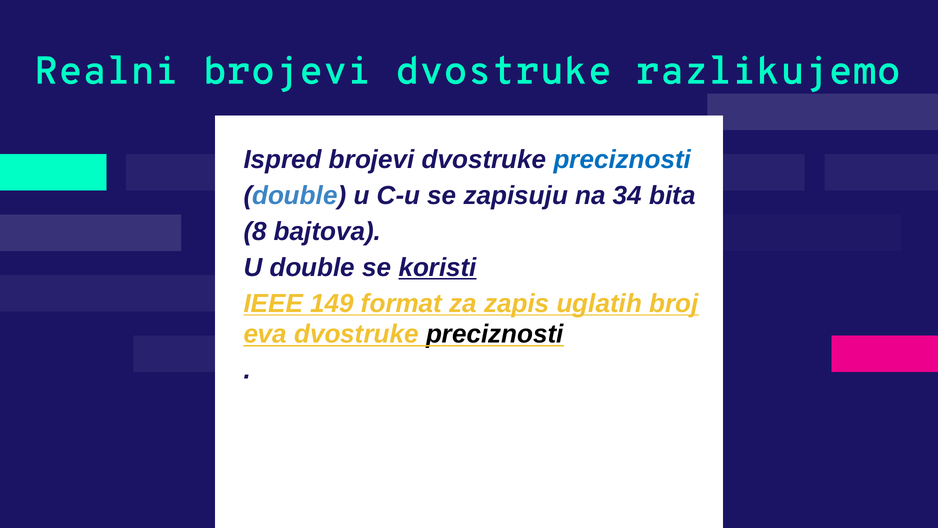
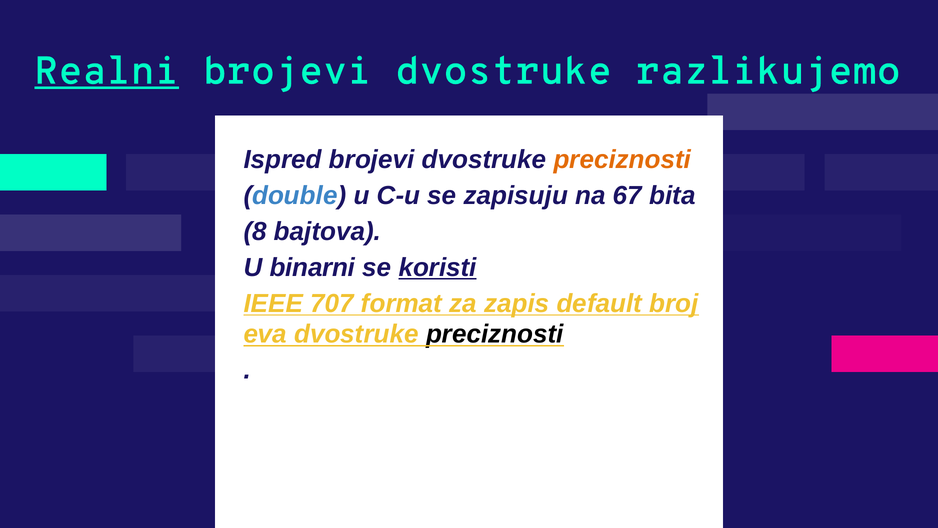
Realni underline: none -> present (107, 71)
preciznosti colour: blue -> orange (622, 159)
34: 34 -> 67 (627, 195)
U double: double -> binarni (312, 267)
149: 149 -> 707 (332, 303)
uglatih: uglatih -> default (599, 303)
